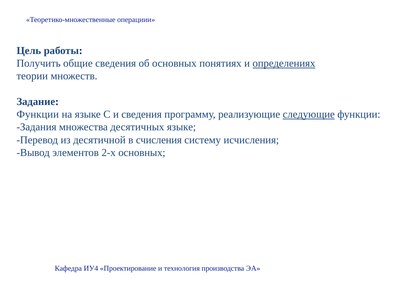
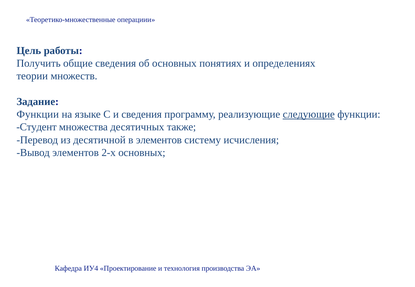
определениях underline: present -> none (284, 63)
Задания: Задания -> Студент (37, 127)
десятичных языке: языке -> также (181, 127)
в счисления: счисления -> элементов (159, 140)
